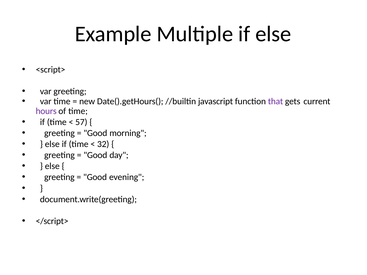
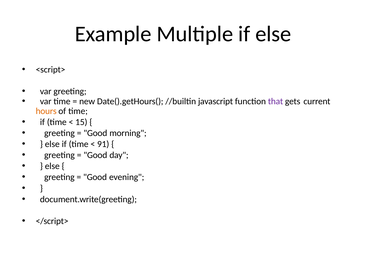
hours colour: purple -> orange (46, 111)
57: 57 -> 15 (81, 122)
32: 32 -> 91 (103, 144)
